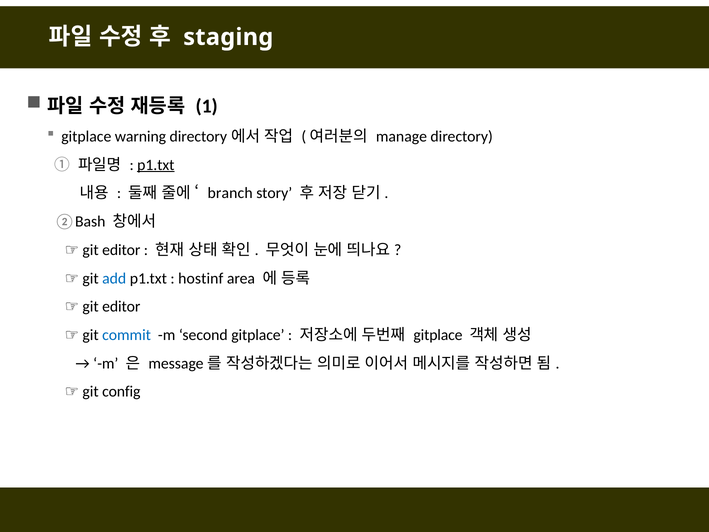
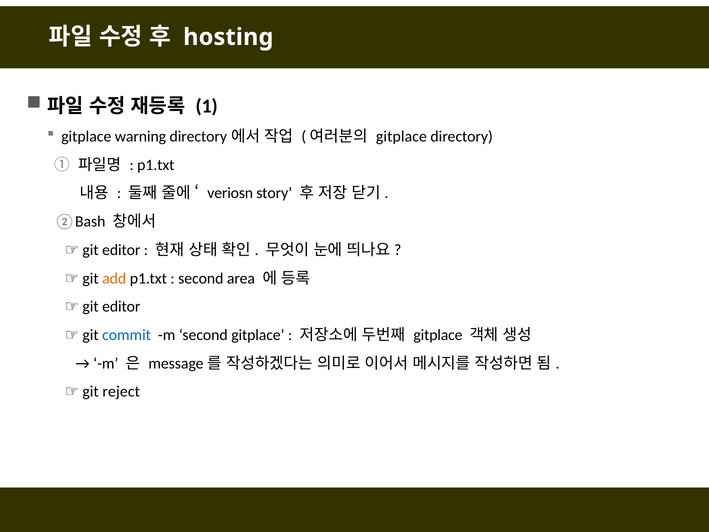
staging: staging -> hosting (228, 37)
manage: manage -> gitplace (401, 137)
p1.txt underline: present -> none (156, 165)
branch: branch -> veriosn (230, 193)
add colour: blue -> orange (114, 278)
hostinf: hostinf -> second (201, 278)
config: config -> reject (121, 392)
